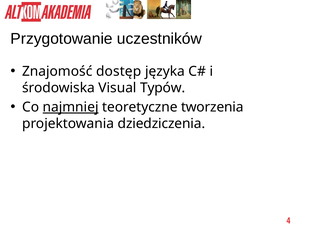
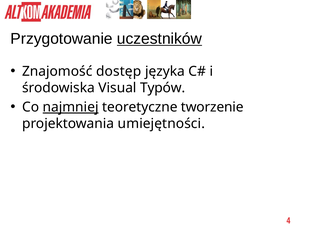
uczestników underline: none -> present (159, 39)
tworzenia: tworzenia -> tworzenie (212, 107)
dziedziczenia: dziedziczenia -> umiejętności (161, 123)
